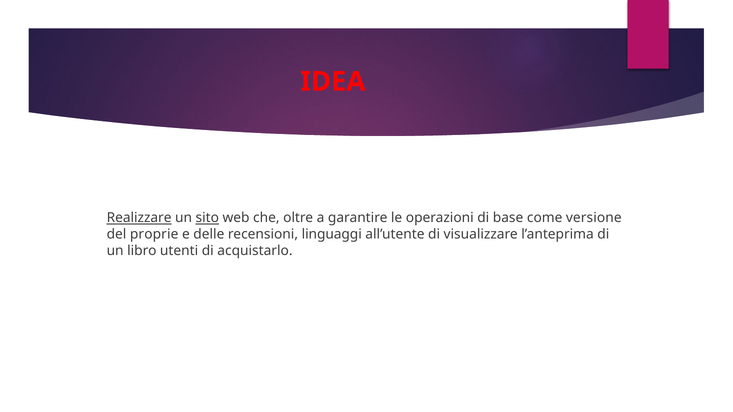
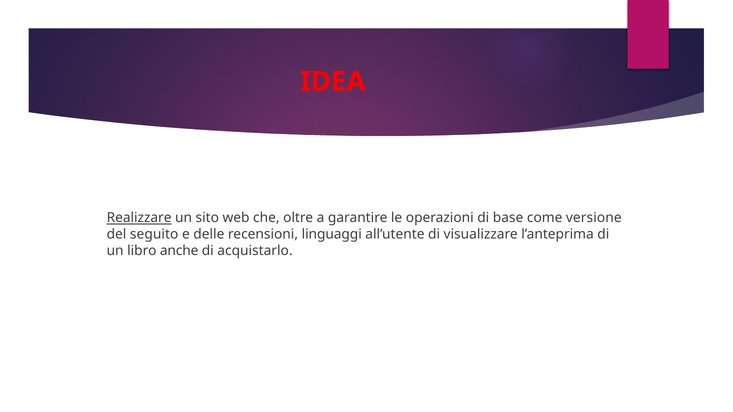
sito underline: present -> none (207, 218)
proprie: proprie -> seguito (154, 235)
utenti: utenti -> anche (179, 251)
